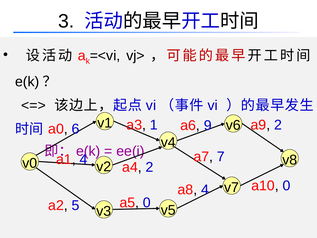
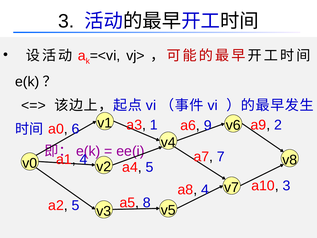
a4 2: 2 -> 5 (150, 167)
a10 0: 0 -> 3 (287, 186)
a5 0: 0 -> 8 (147, 203)
